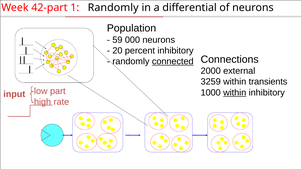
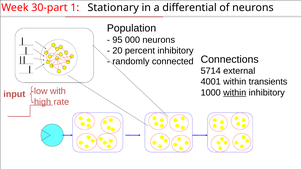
42-part: 42-part -> 30-part (49, 8)
1 Randomly: Randomly -> Stationary (113, 8)
59: 59 -> 95 (117, 40)
connected underline: present -> none (173, 62)
2000: 2000 -> 5714 (211, 71)
3259: 3259 -> 4001 (211, 82)
part: part -> with (58, 91)
